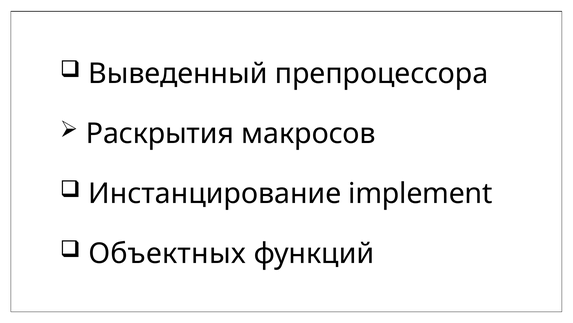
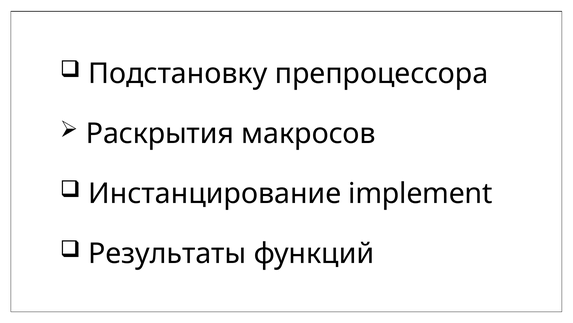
Выведенный: Выведенный -> Подстановку (178, 73)
Объектных: Объектных -> Результаты (167, 253)
